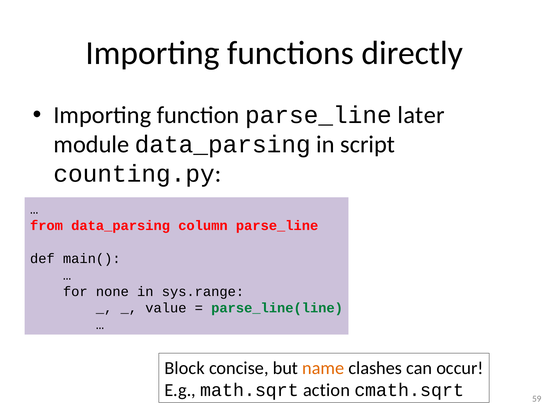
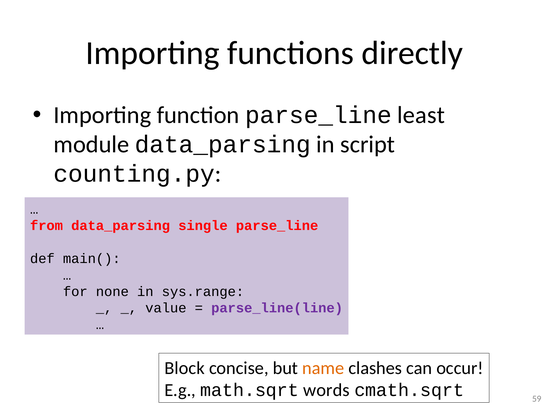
later: later -> least (421, 115)
column: column -> single (203, 226)
parse_line(line colour: green -> purple (277, 308)
action: action -> words (327, 390)
